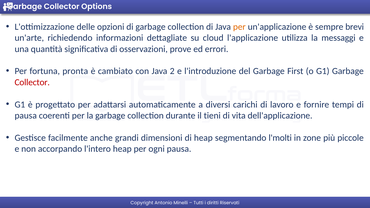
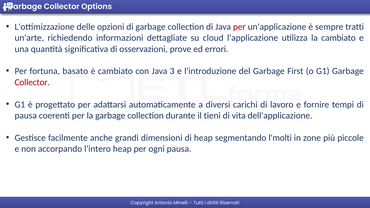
per colour: orange -> red (239, 27)
brevi: brevi -> tratti (355, 27)
la messaggi: messaggi -> cambiato (339, 38)
pronta: pronta -> basato (75, 71)
2: 2 -> 3 (172, 71)
